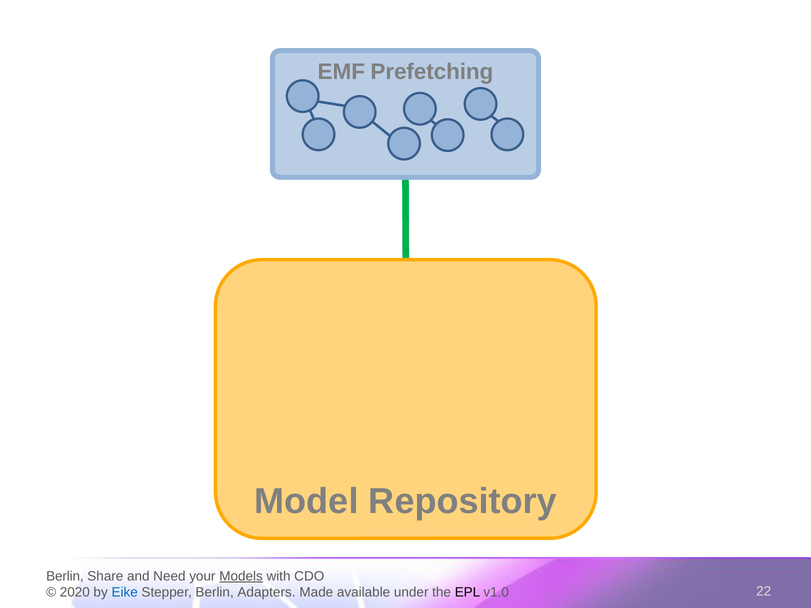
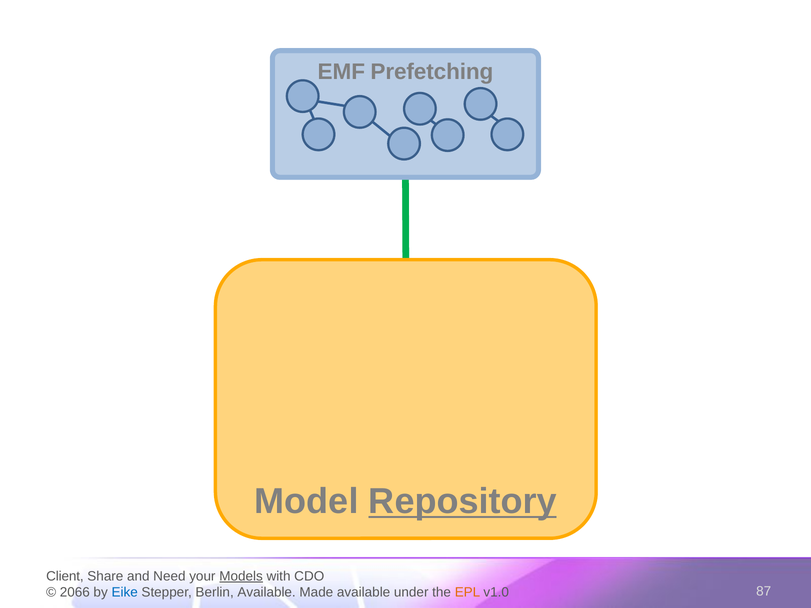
Repository underline: none -> present (463, 502)
Berlin: Berlin -> Client (65, 576)
2020: 2020 -> 2066 (75, 593)
Berlin Adapters: Adapters -> Available (267, 593)
EPL colour: black -> orange (467, 593)
22: 22 -> 87 (764, 592)
